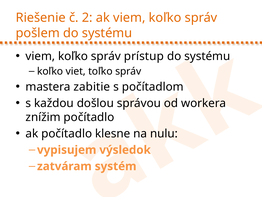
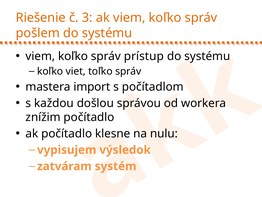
2: 2 -> 3 (87, 18)
zabitie: zabitie -> import (92, 87)
